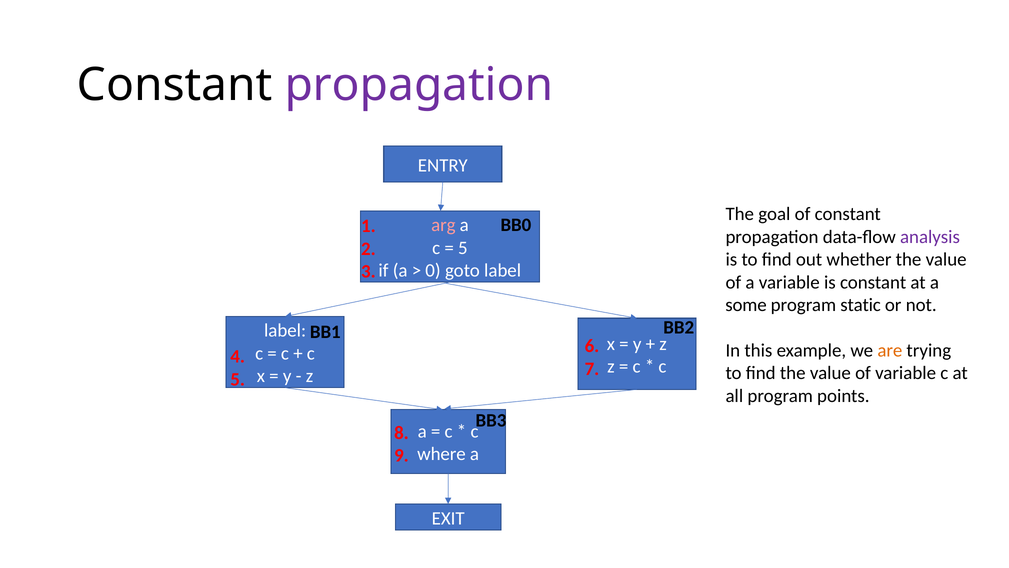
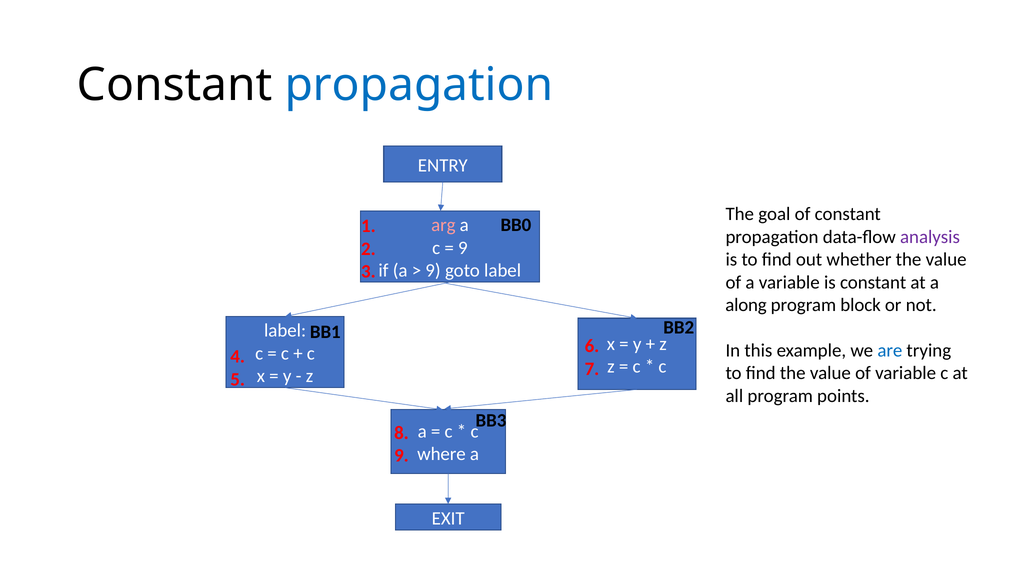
propagation colour: purple -> blue (419, 85)
5: 5 -> 9 (463, 248)
0: 0 -> 9 (433, 270)
some: some -> along (746, 305)
static: static -> block (861, 305)
are colour: orange -> blue (890, 350)
